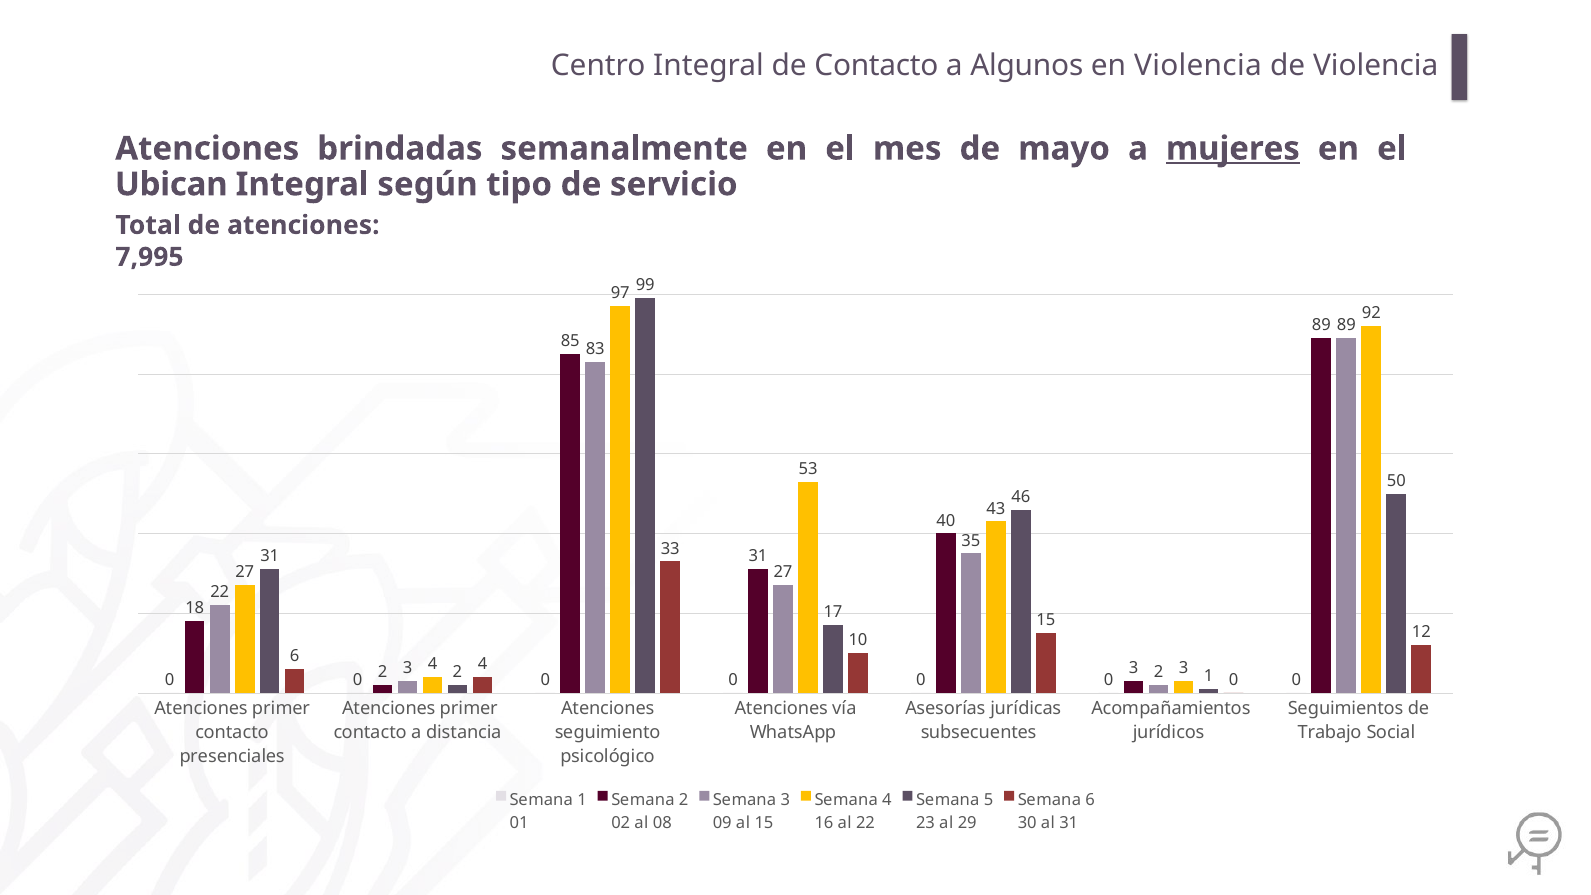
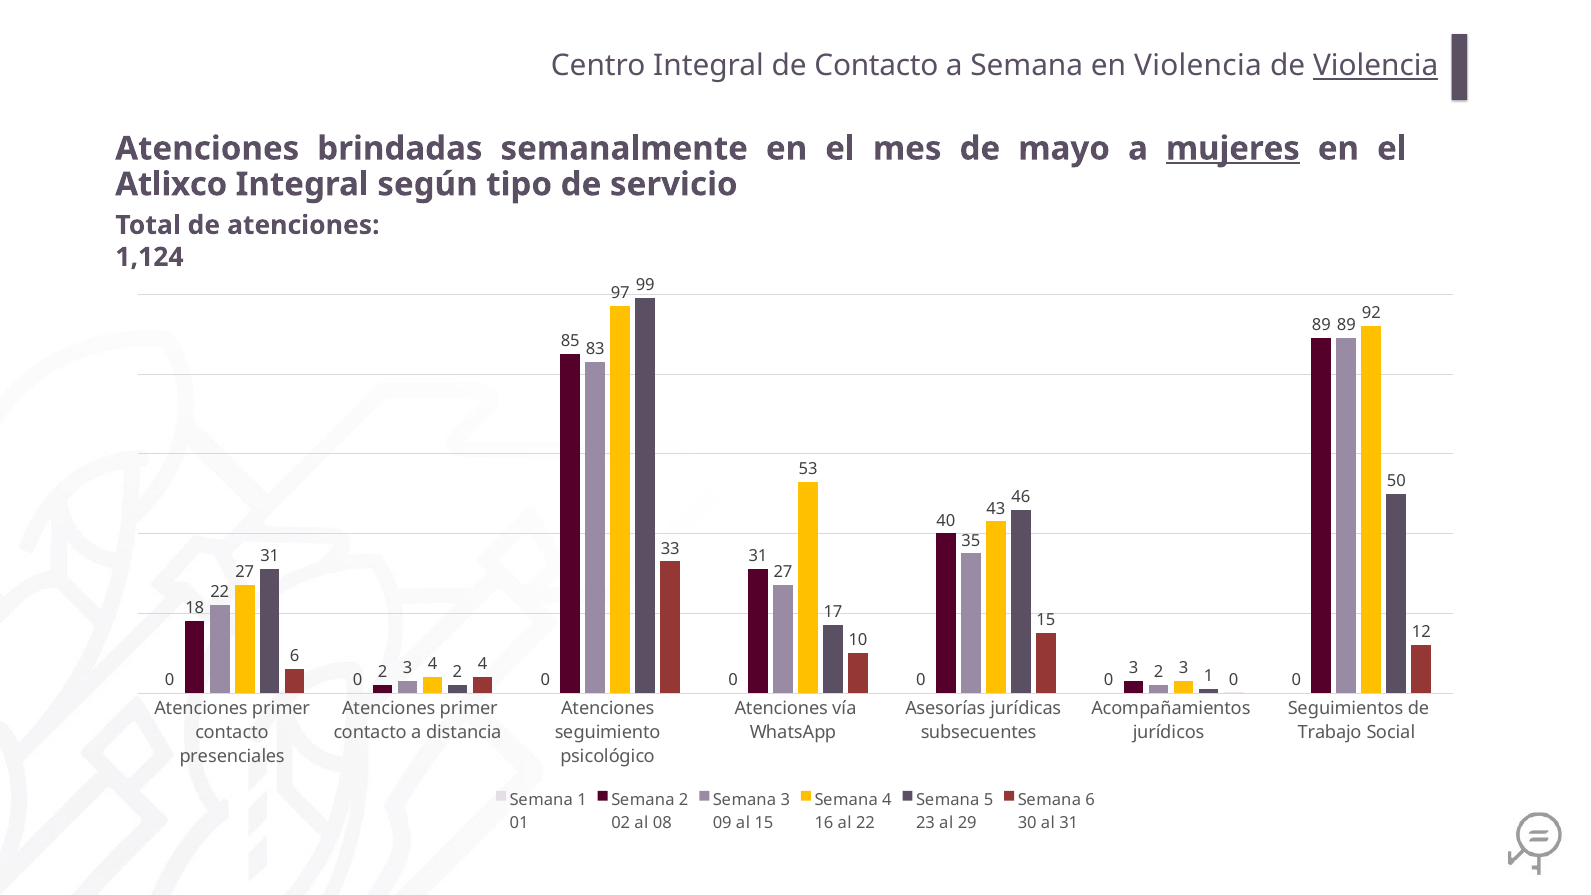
a Algunos: Algunos -> Semana (1027, 66)
Violencia underline: none -> present (1376, 66)
Ubican: Ubican -> Atlixco (171, 184)
7,995: 7,995 -> 1,124 (149, 257)
